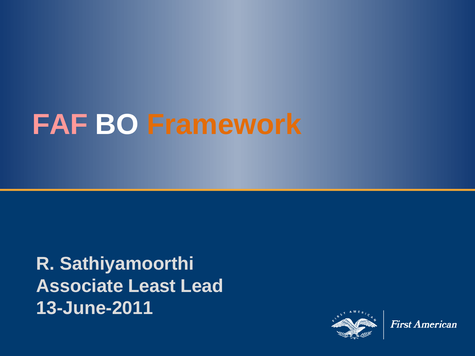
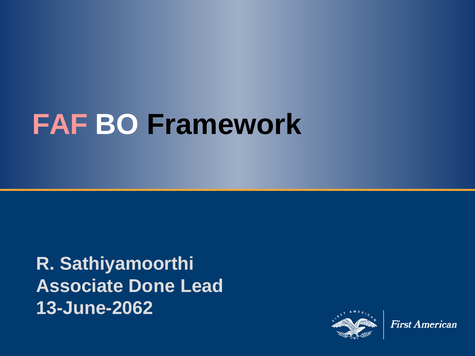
Framework colour: orange -> black (224, 125)
Least: Least -> Done (152, 286)
13-June-2011: 13-June-2011 -> 13-June-2062 (95, 308)
